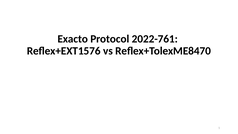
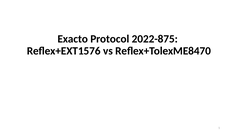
2022-761: 2022-761 -> 2022-875 (155, 39)
